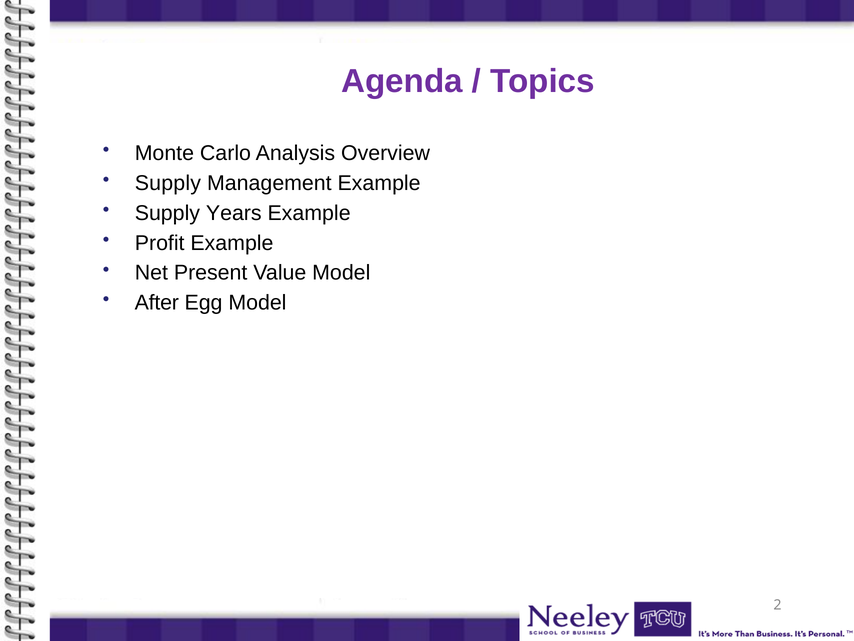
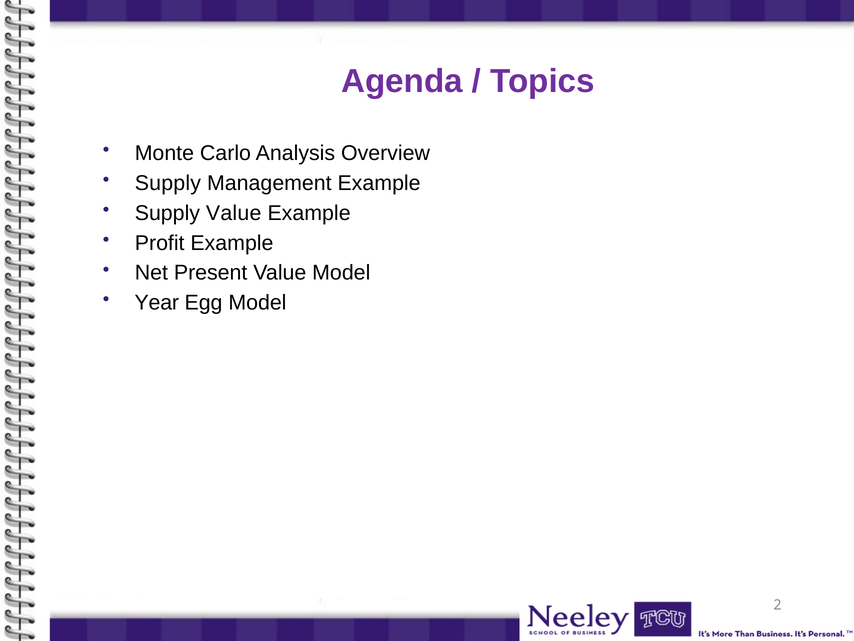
Supply Years: Years -> Value (234, 213)
After: After -> Year (157, 303)
